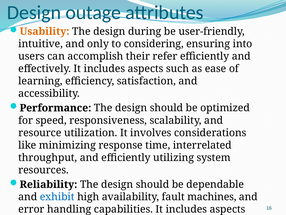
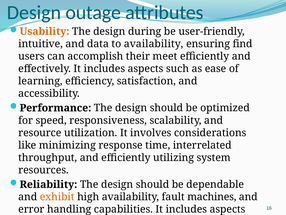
only: only -> data (98, 44)
to considering: considering -> availability (154, 44)
into: into -> find (243, 44)
refer: refer -> meet (165, 56)
exhibit colour: blue -> orange (57, 196)
